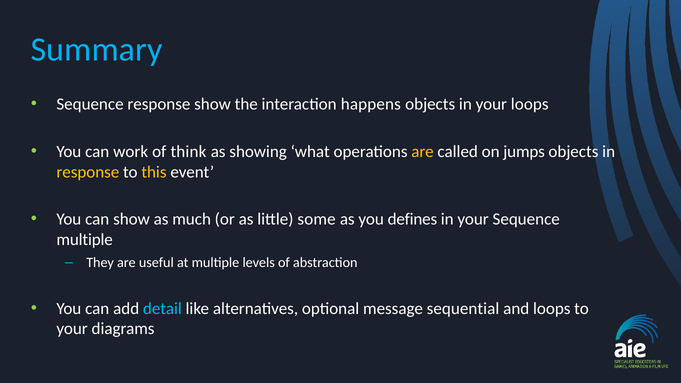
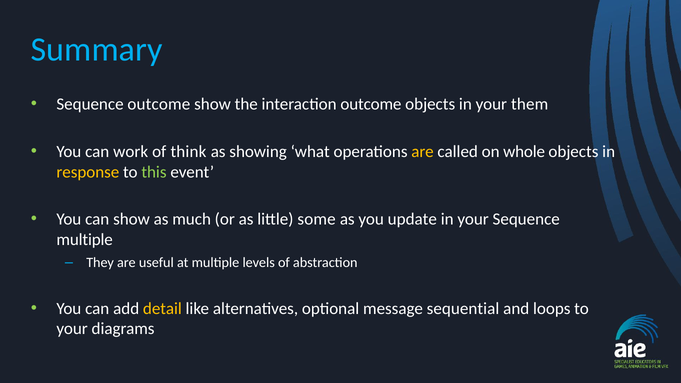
Sequence response: response -> outcome (159, 104)
interaction happens: happens -> outcome (371, 104)
your loops: loops -> them (530, 104)
jumps: jumps -> whole (524, 151)
this colour: yellow -> light green (154, 172)
defines: defines -> update (412, 219)
detail colour: light blue -> yellow (162, 308)
